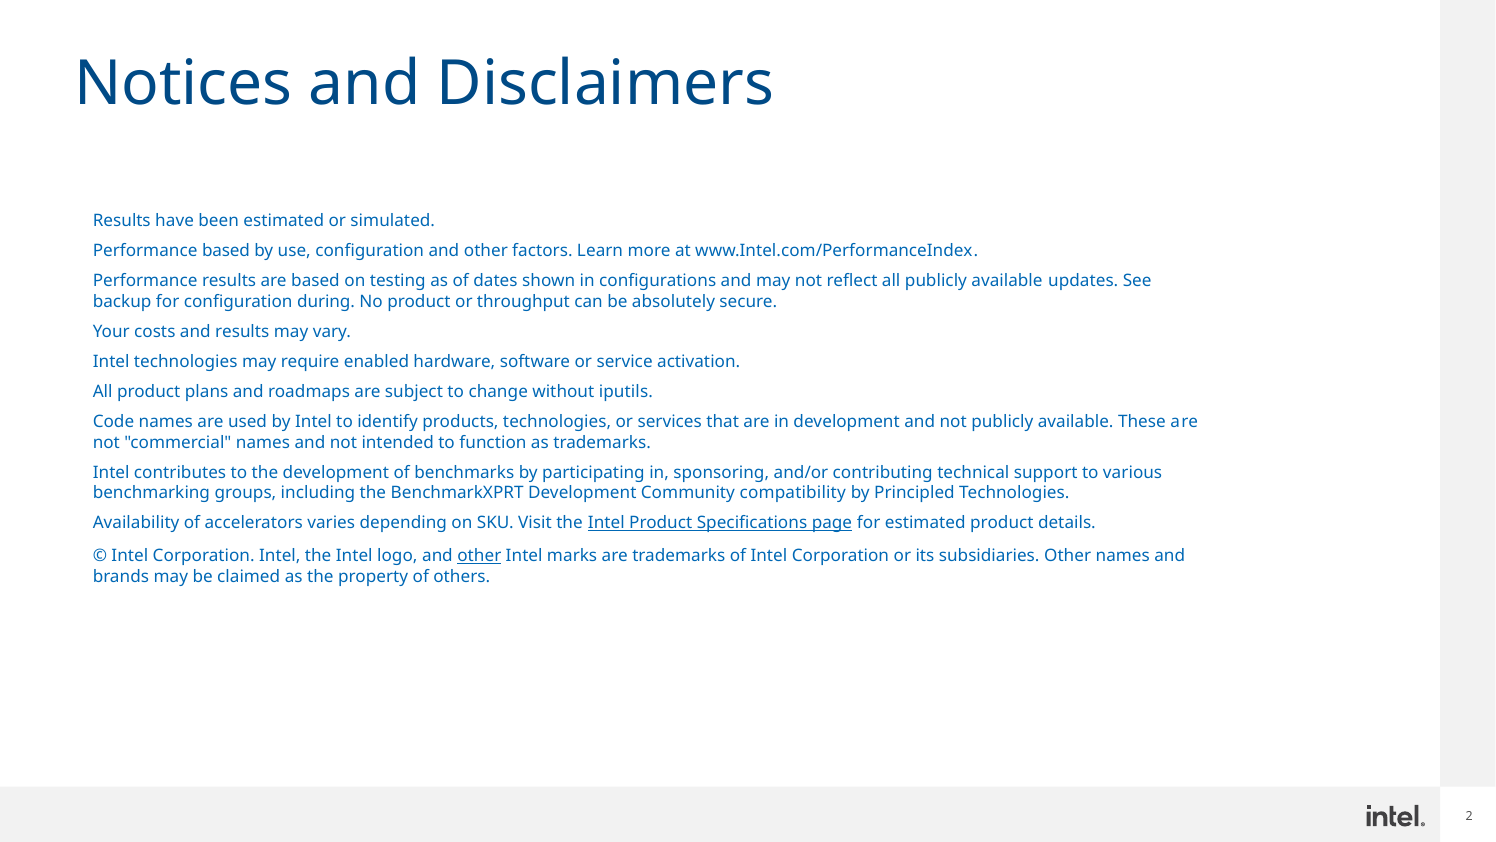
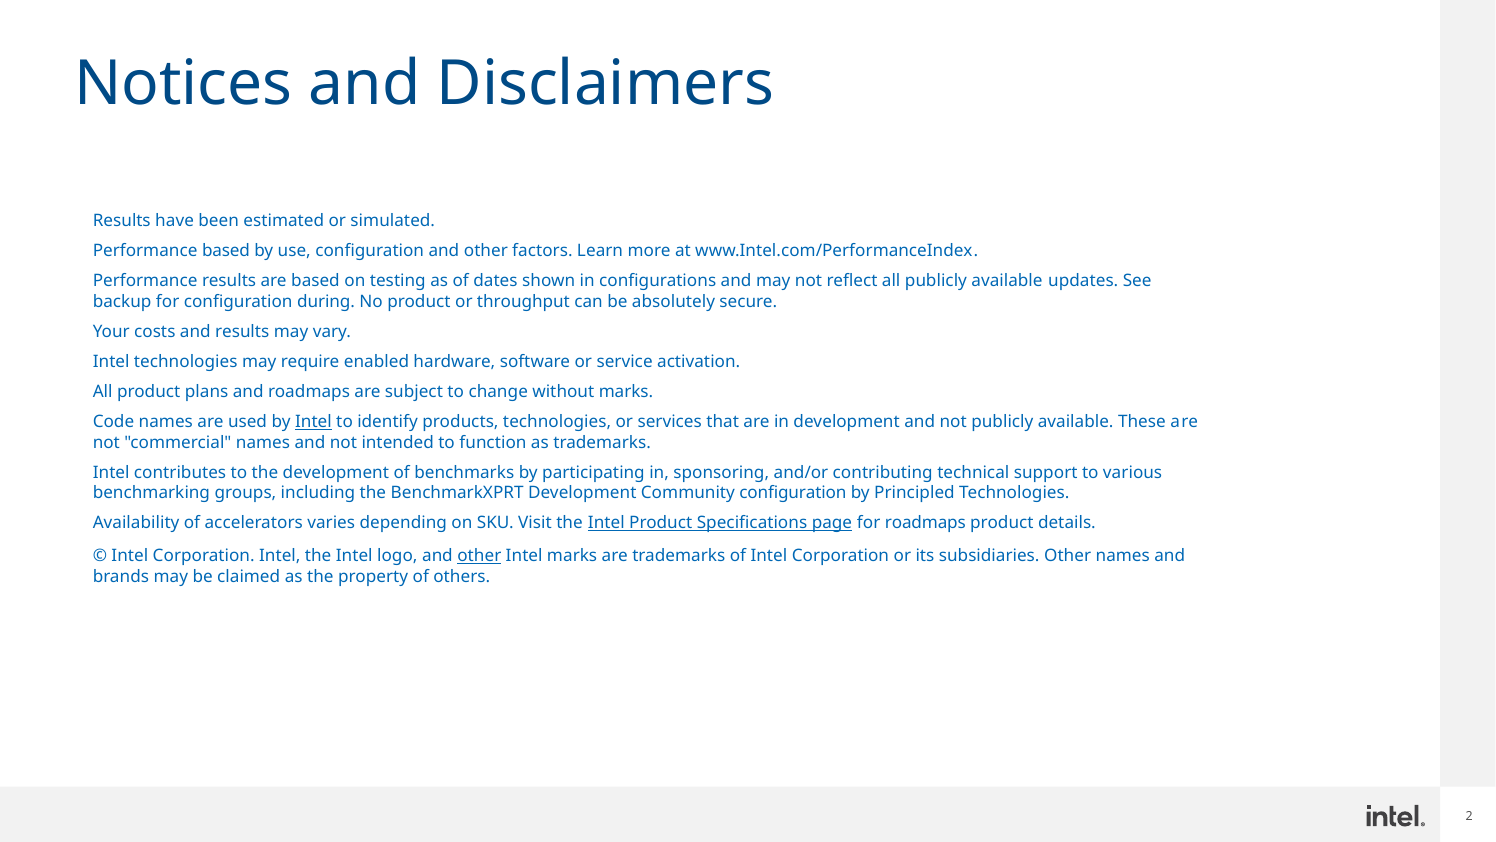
without iputils: iputils -> marks (626, 391)
Intel underline: none -> present (313, 421)
Community compatibility: compatibility -> configuration (793, 493)
for estimated: estimated -> roadmaps (925, 523)
